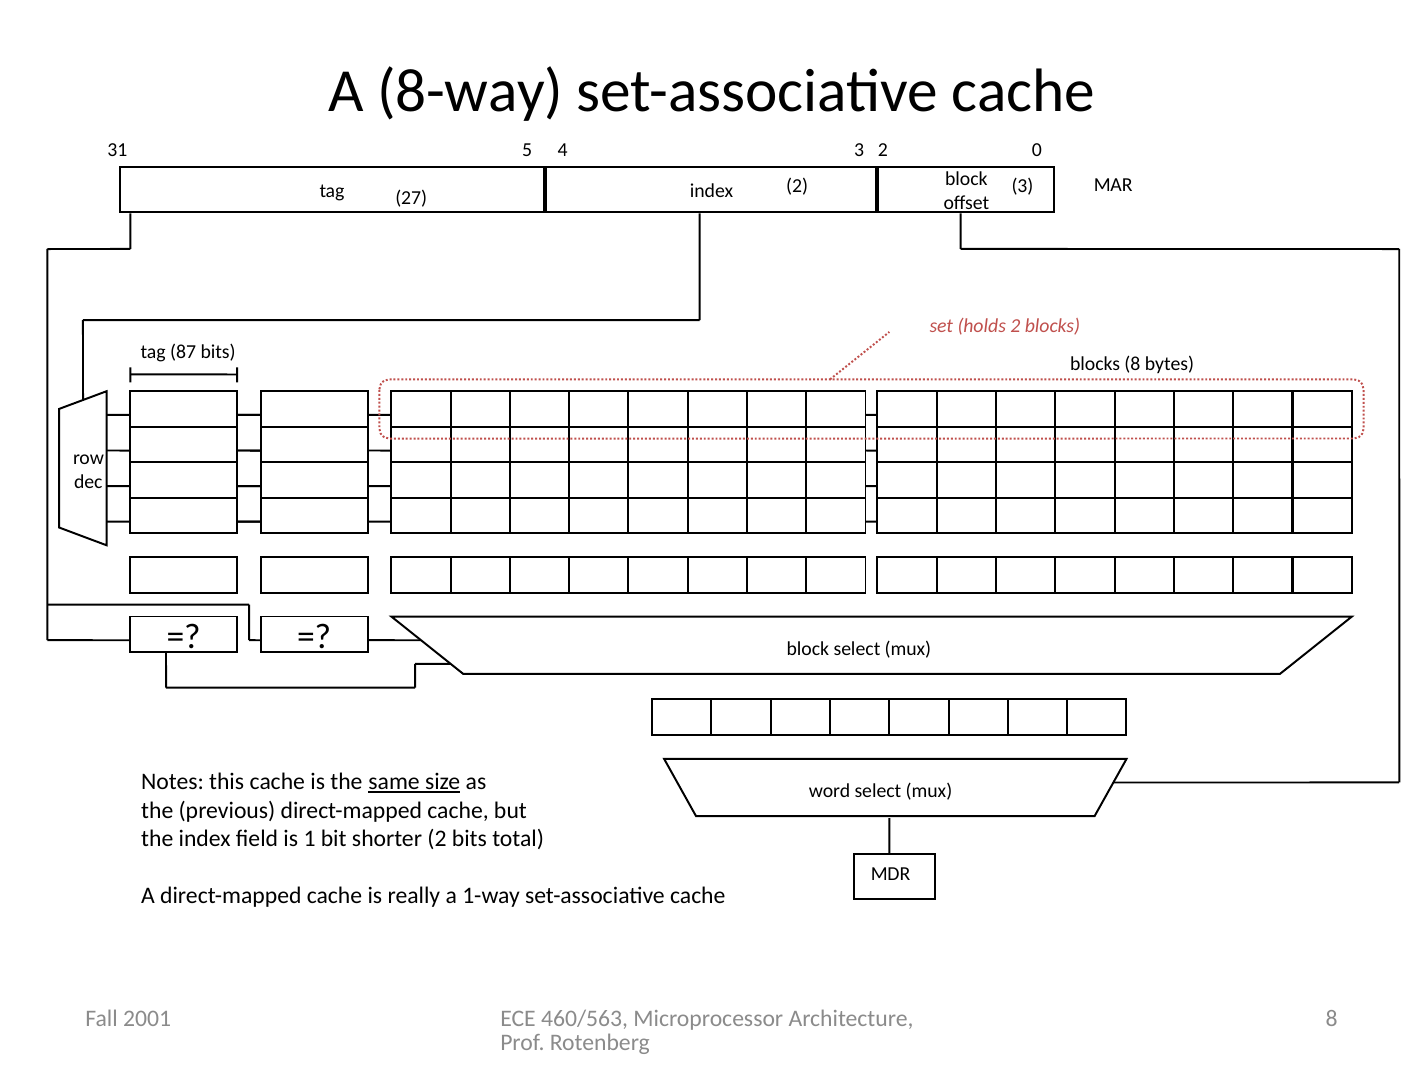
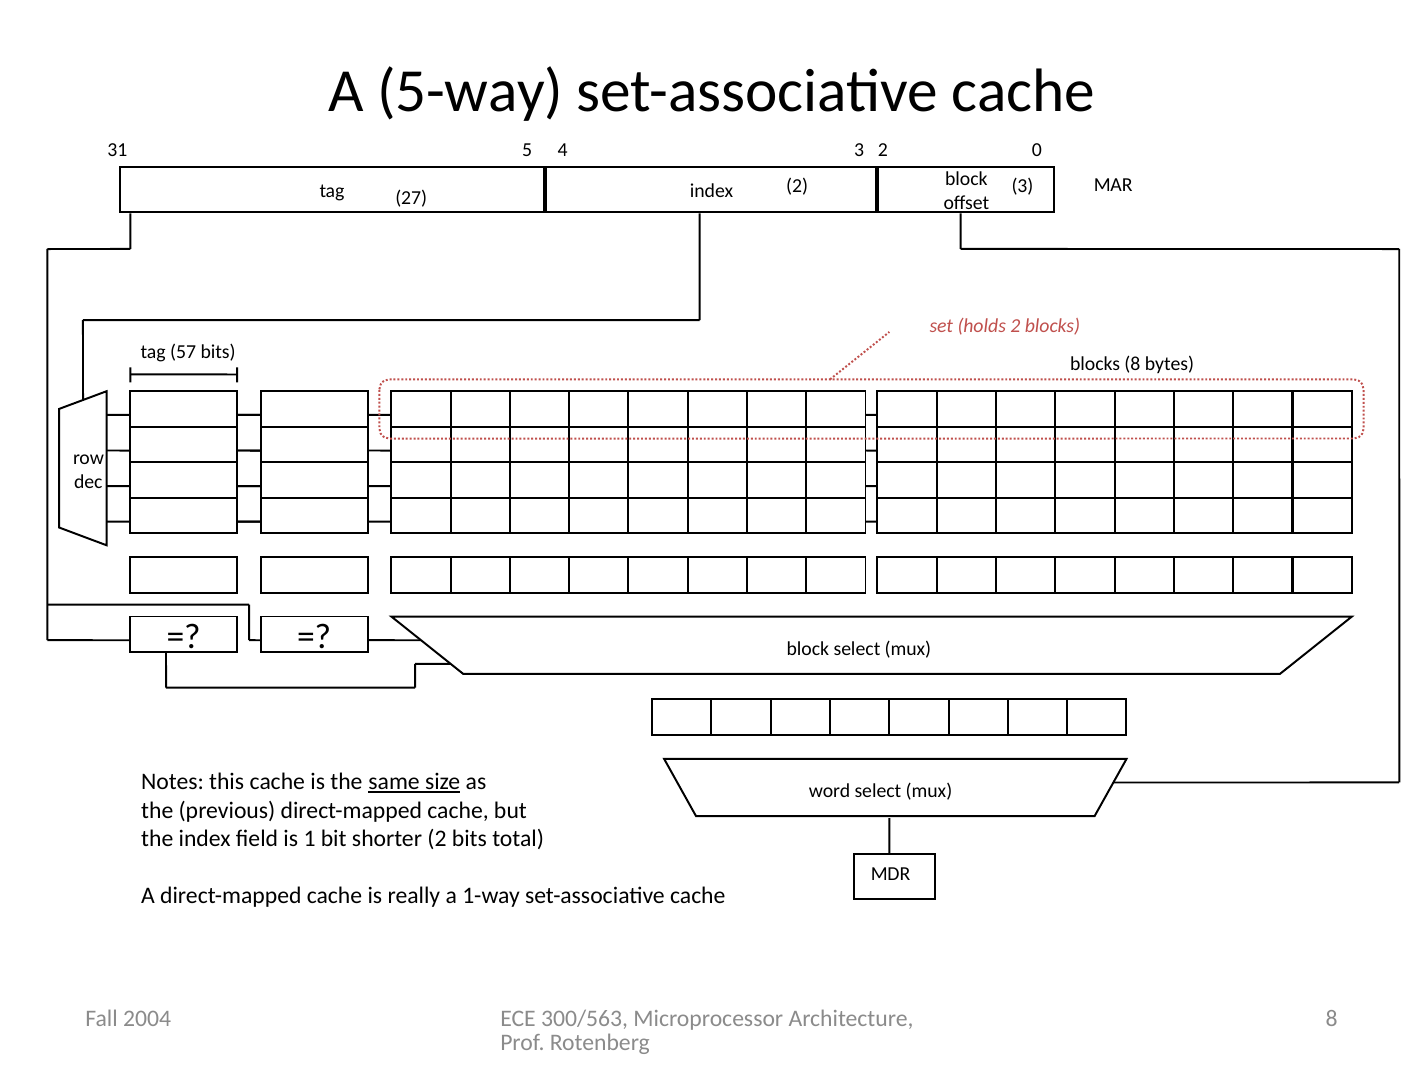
8-way: 8-way -> 5-way (470, 91)
87: 87 -> 57 (183, 352)
460/563: 460/563 -> 300/563 (585, 1019)
2001: 2001 -> 2004 (147, 1019)
